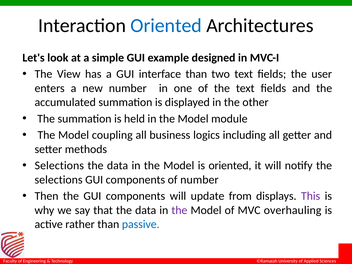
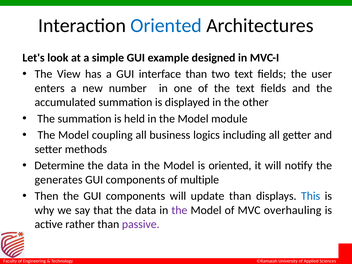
Selections: Selections -> Determine (59, 166)
selections: selections -> generates (59, 180)
of number: number -> multiple (200, 180)
update from: from -> than (240, 196)
This colour: purple -> blue (311, 196)
passive colour: blue -> purple (141, 224)
